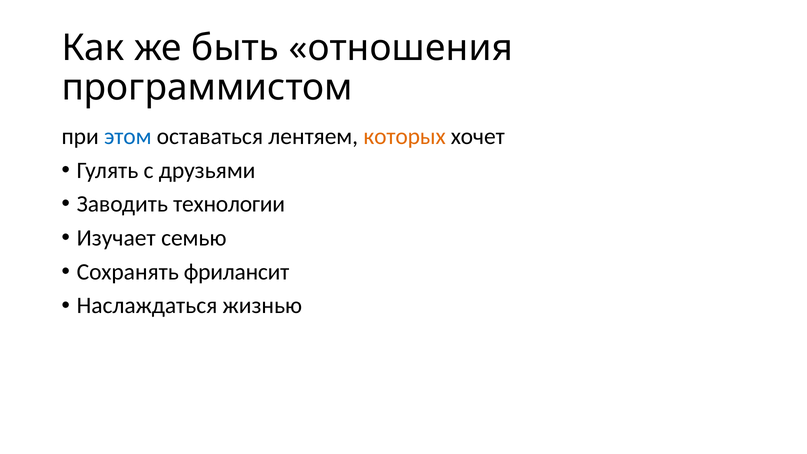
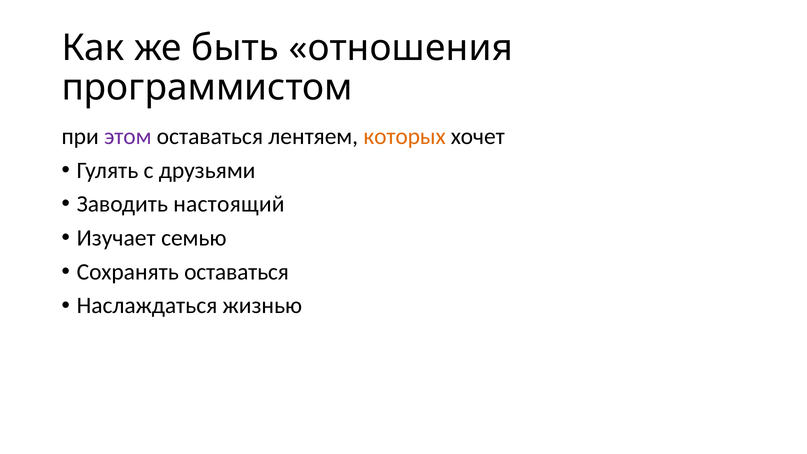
этом colour: blue -> purple (128, 136)
технологии: технологии -> настоящий (229, 204)
Сохранять фрилансит: фрилансит -> оставаться (237, 272)
